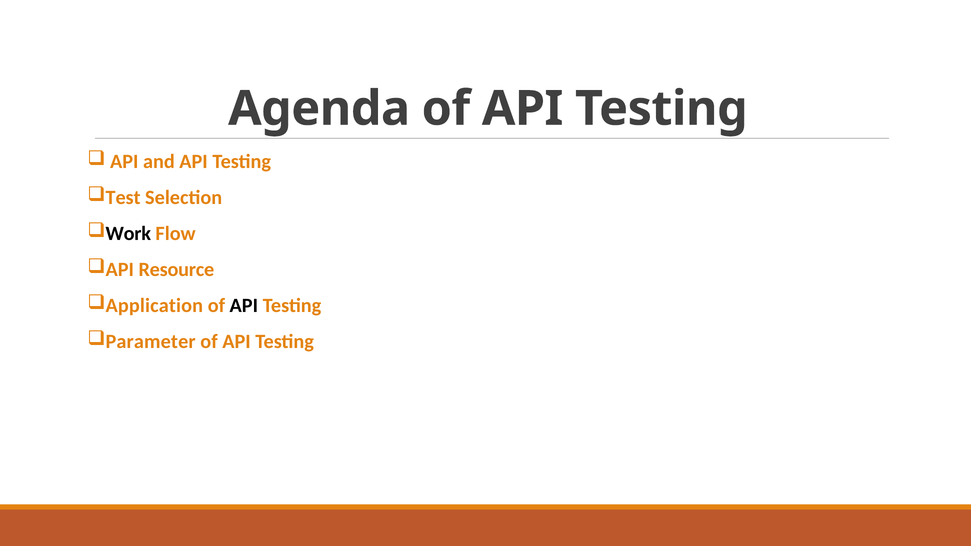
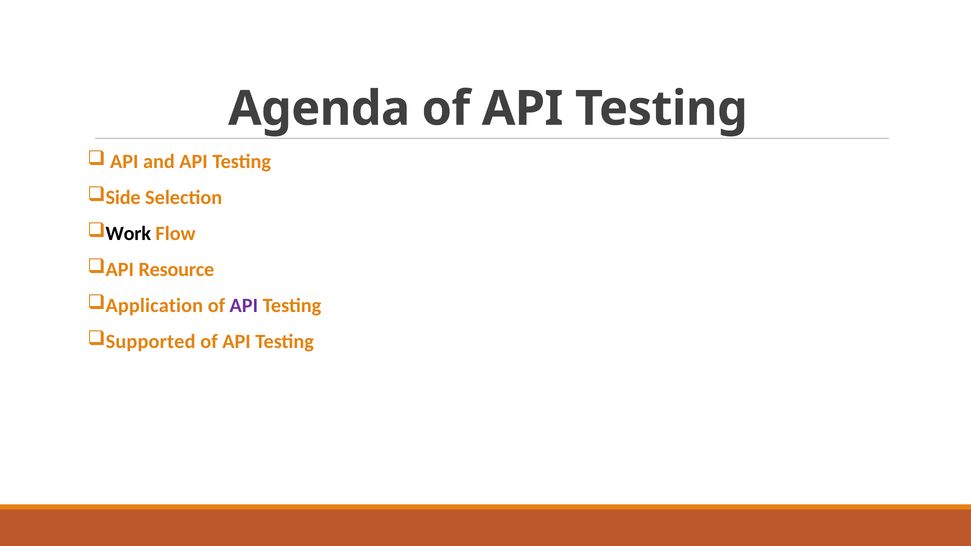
Test: Test -> Side (123, 197)
API colour: black -> purple (244, 305)
Parameter: Parameter -> Supported (151, 342)
